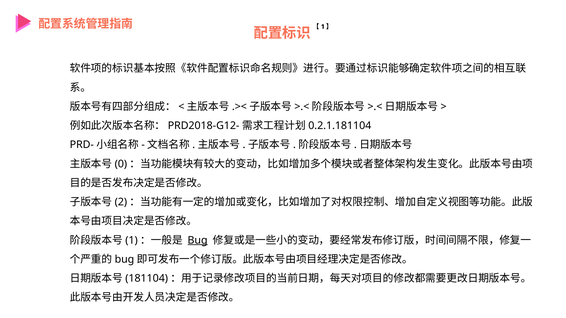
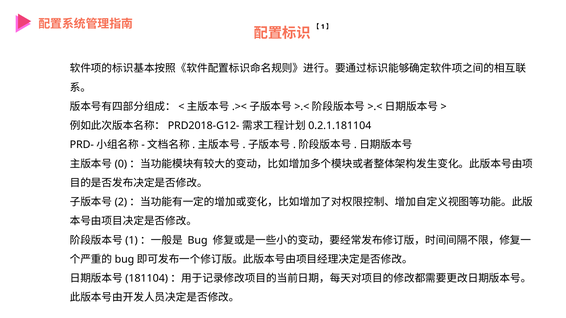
Bug underline: present -> none (198, 240)
